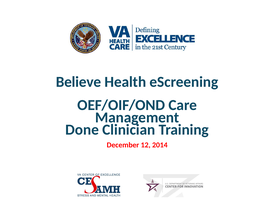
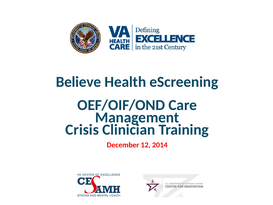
Done: Done -> Crisis (82, 130)
